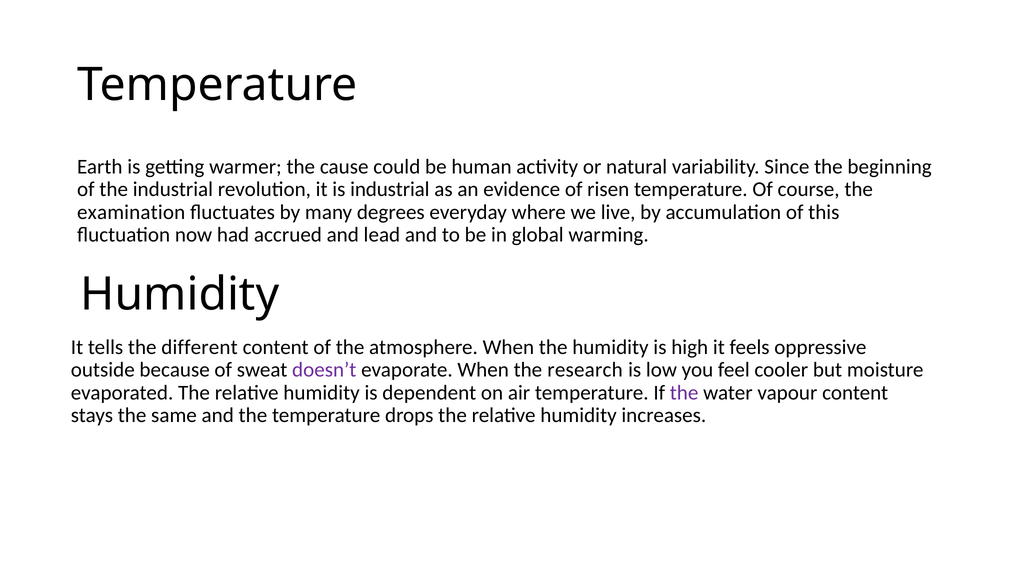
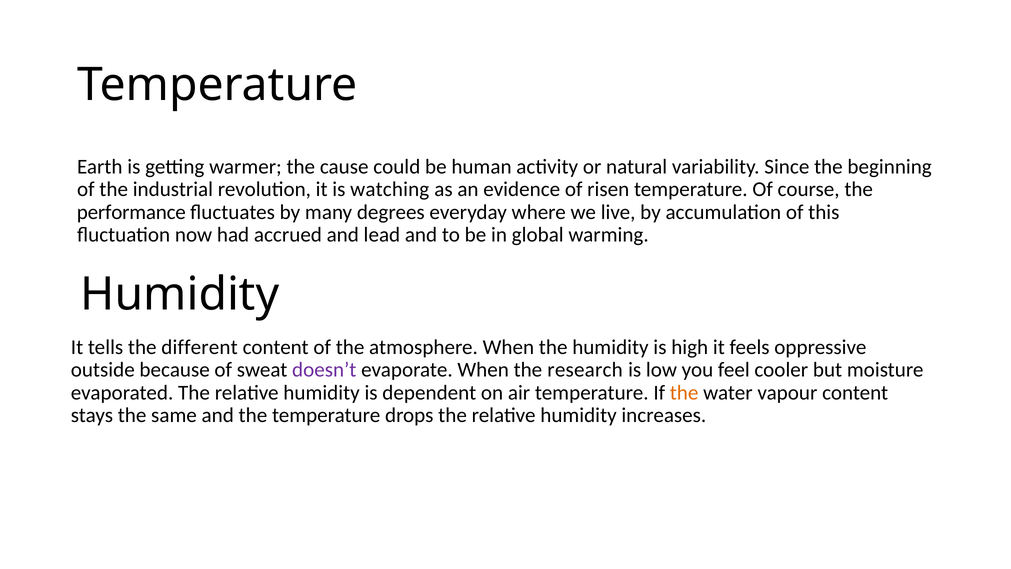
is industrial: industrial -> watching (390, 189)
examination: examination -> performance (131, 212)
the colour: purple -> orange (684, 392)
